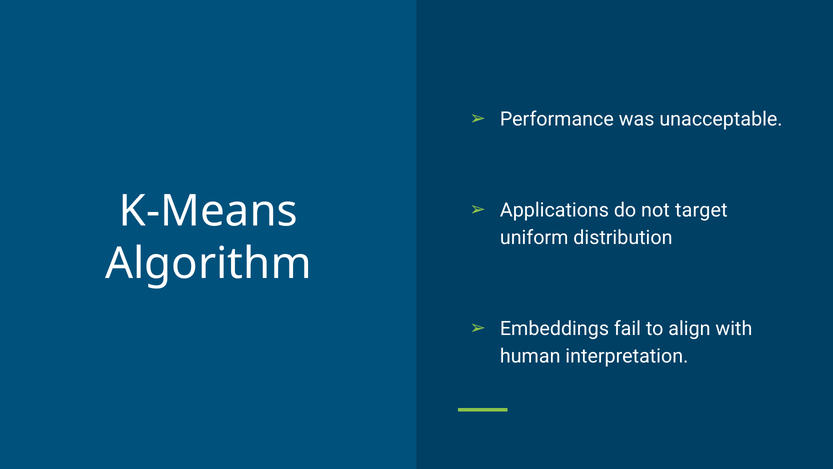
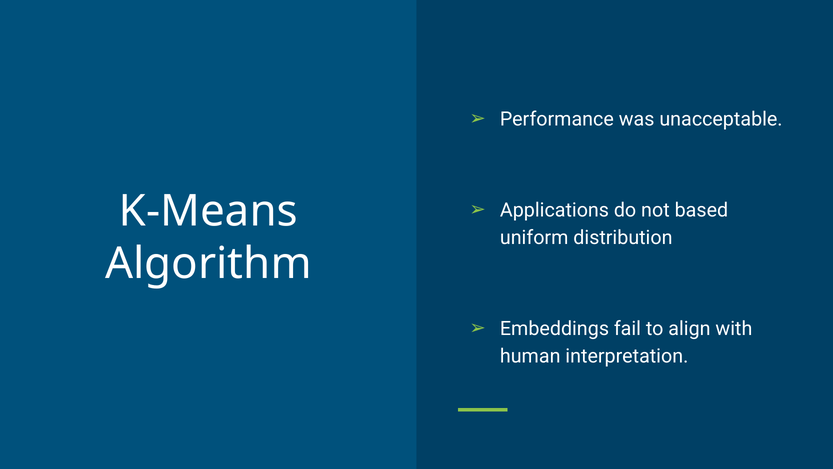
target: target -> based (701, 210)
